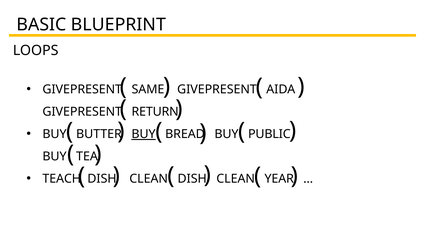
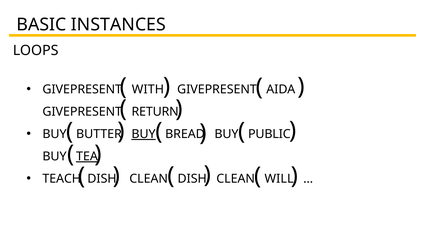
BLUEPRINT: BLUEPRINT -> INSTANCES (118, 25)
SAME: SAME -> WITH (148, 90)
TEA underline: none -> present (87, 157)
YEAR: YEAR -> WILL (279, 179)
